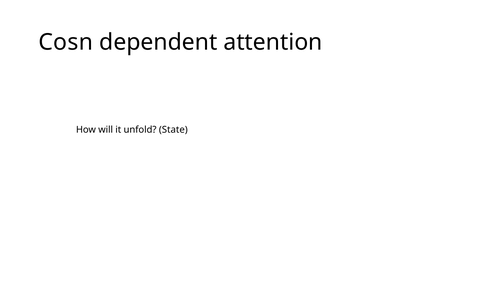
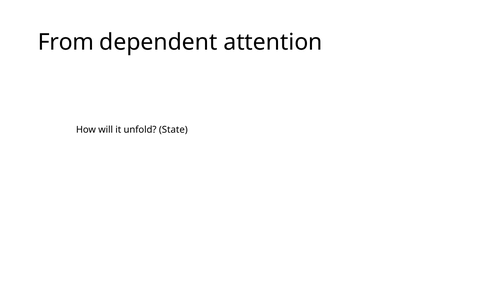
Cosn: Cosn -> From (66, 42)
